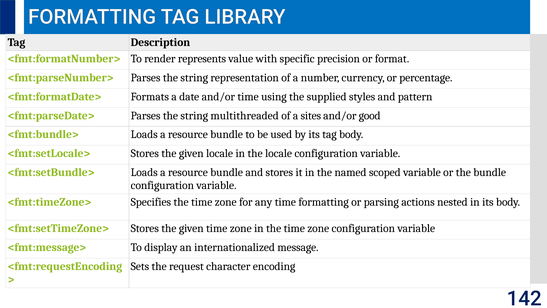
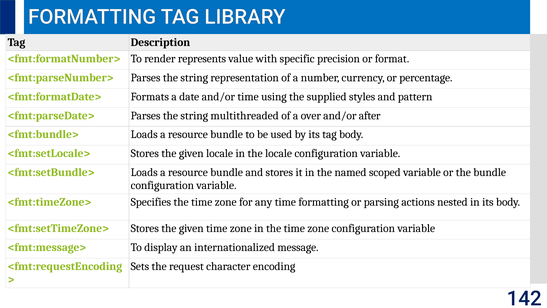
sites: sites -> over (311, 116)
good: good -> after (370, 116)
